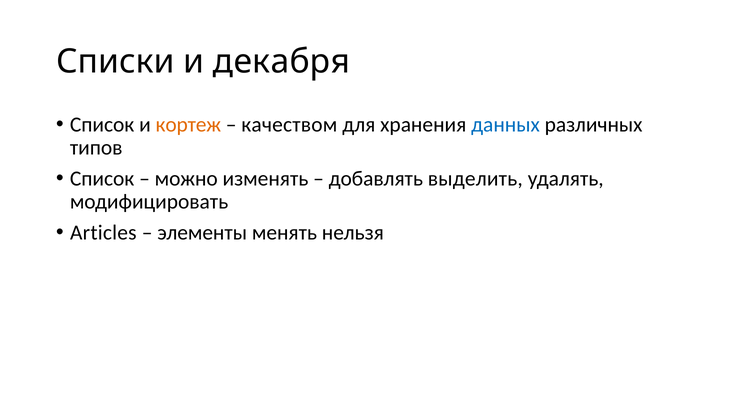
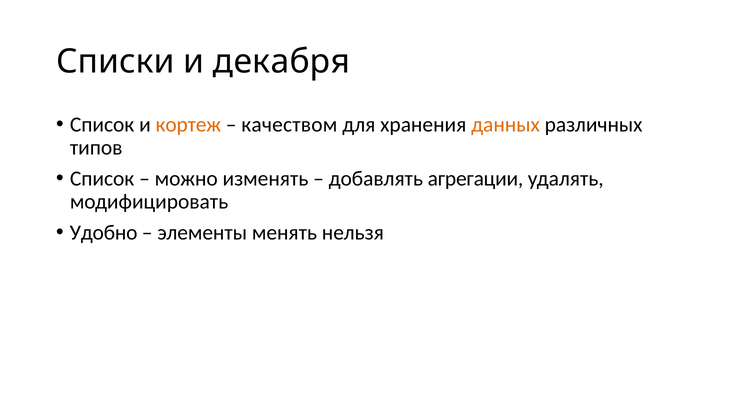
данных colour: blue -> orange (506, 124)
выделить: выделить -> агрегации (475, 178)
Articles: Articles -> Удобно (104, 233)
